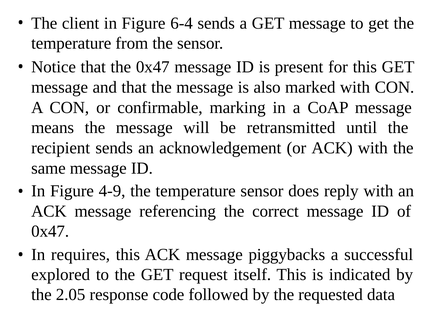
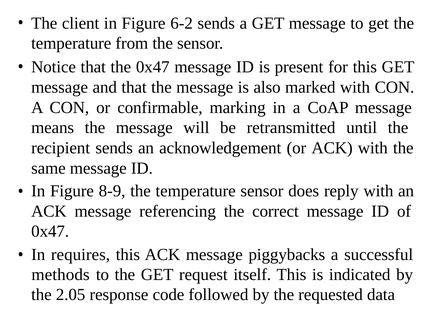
6-4: 6-4 -> 6-2 (182, 23)
4-9: 4-9 -> 8-9 (112, 191)
explored: explored -> methods (61, 275)
